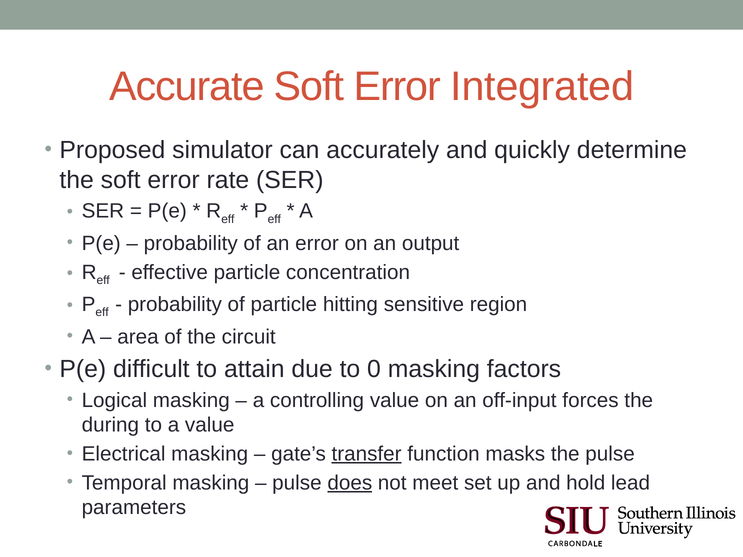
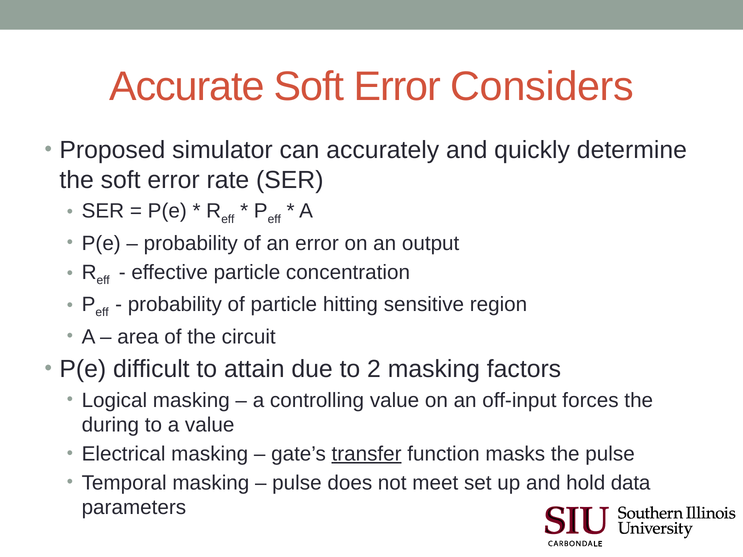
Integrated: Integrated -> Considers (542, 86)
0: 0 -> 2 (374, 369)
does underline: present -> none (350, 483)
lead: lead -> data (631, 483)
